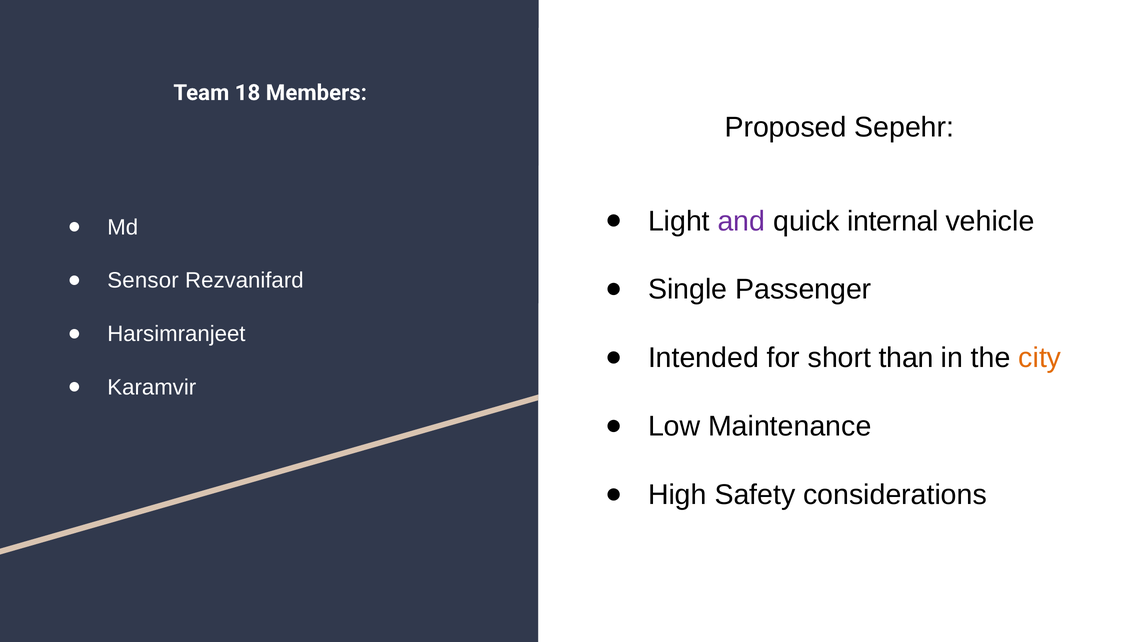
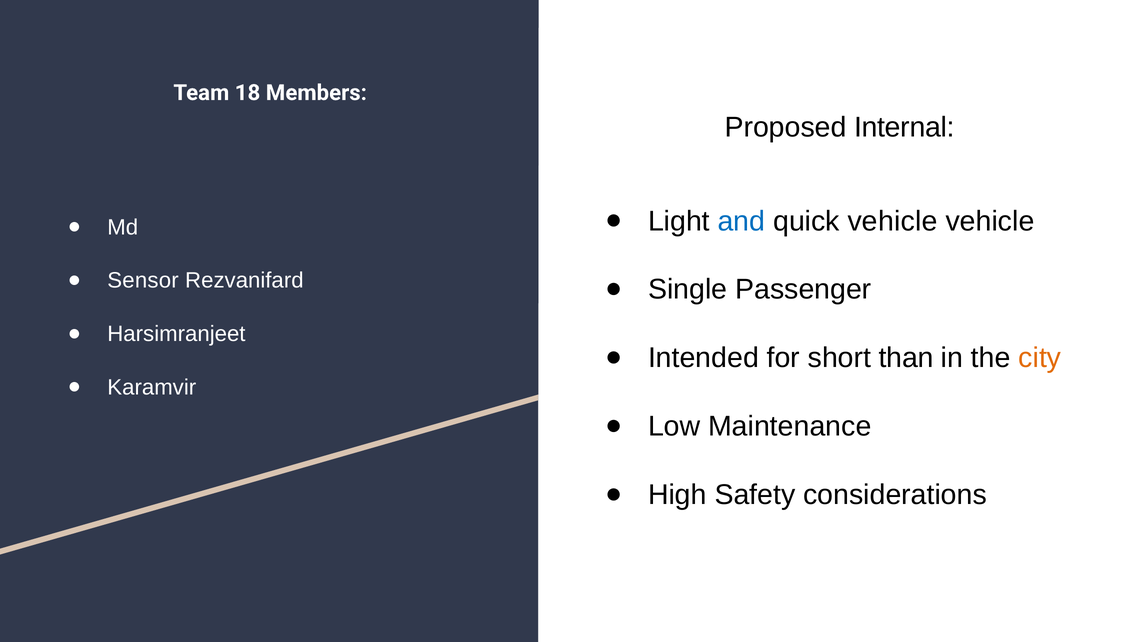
Sepehr: Sepehr -> Internal (904, 127)
and colour: purple -> blue (741, 221)
quick internal: internal -> vehicle (893, 221)
